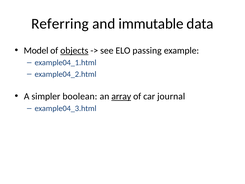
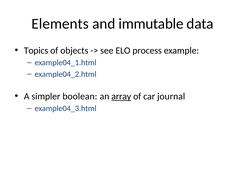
Referring: Referring -> Elements (60, 24)
Model: Model -> Topics (36, 50)
objects underline: present -> none (74, 50)
passing: passing -> process (147, 50)
